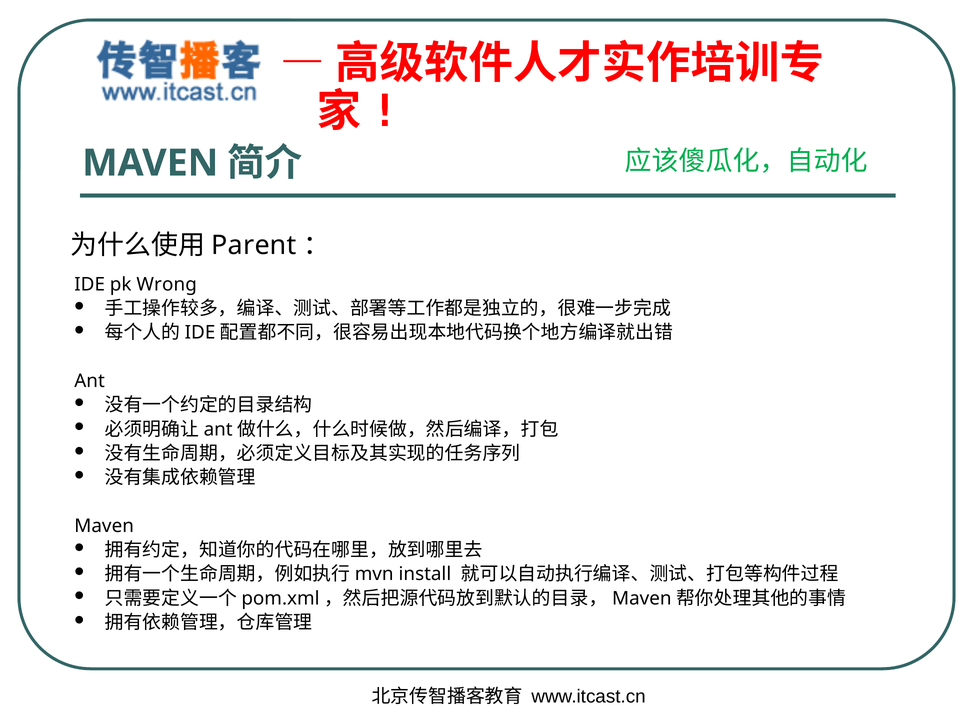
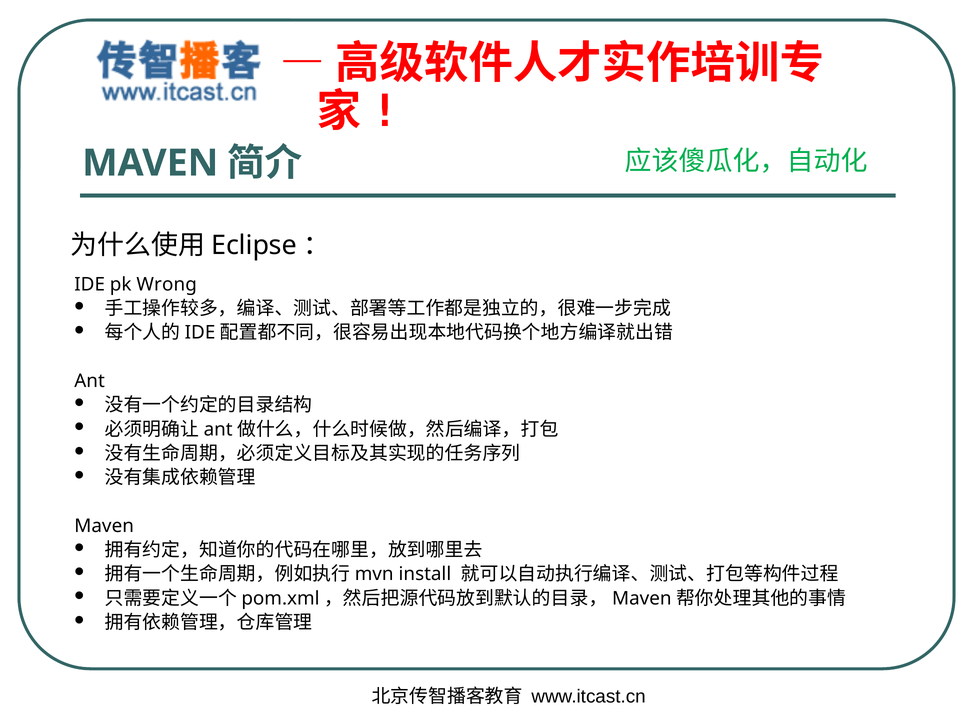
Parent: Parent -> Eclipse (254, 245)
